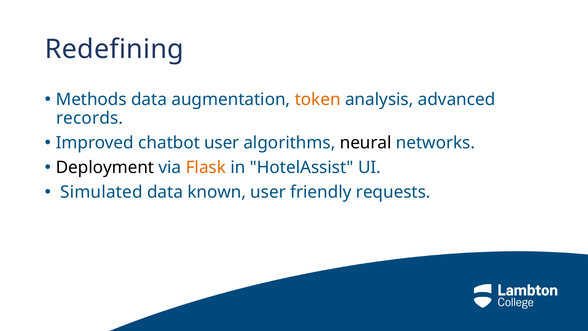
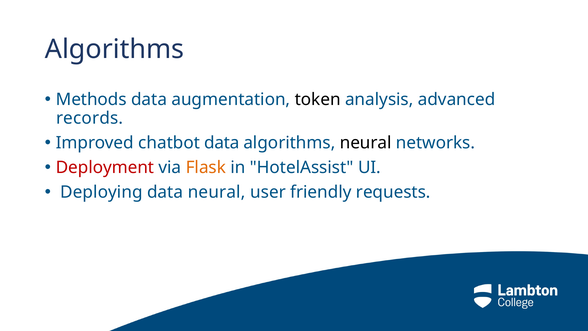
Redefining: Redefining -> Algorithms (114, 49)
token colour: orange -> black (318, 99)
chatbot user: user -> data (222, 143)
Deployment colour: black -> red (105, 167)
Simulated: Simulated -> Deploying (101, 192)
data known: known -> neural (217, 192)
